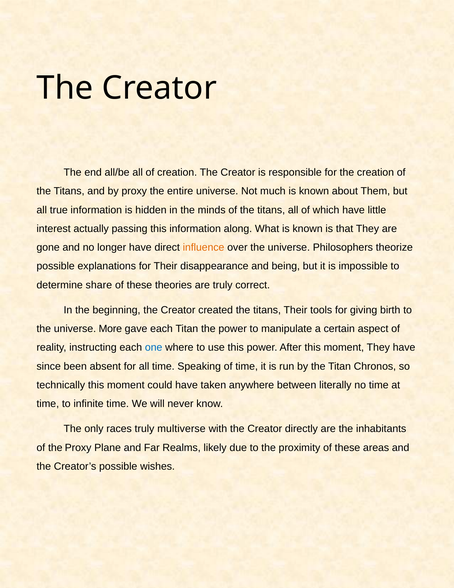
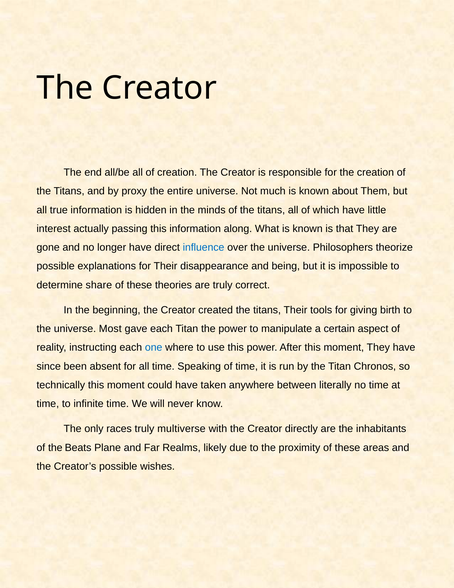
influence colour: orange -> blue (204, 247)
More: More -> Most (110, 329)
the Proxy: Proxy -> Beats (78, 447)
